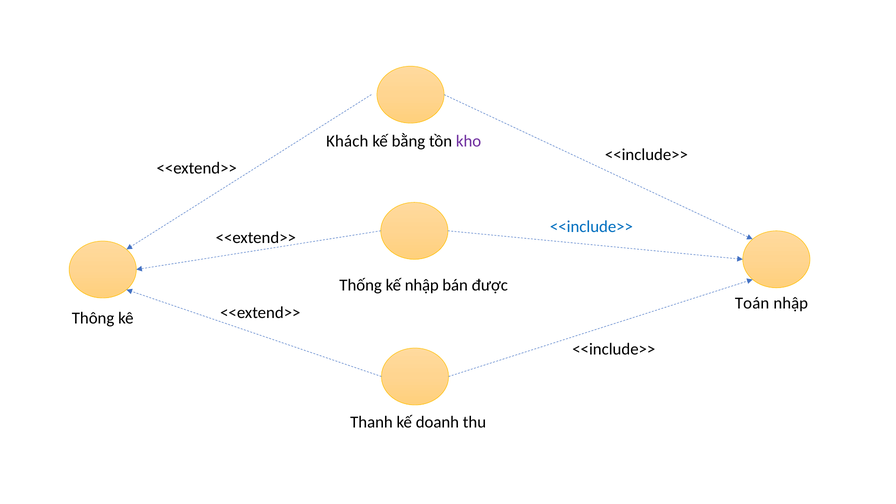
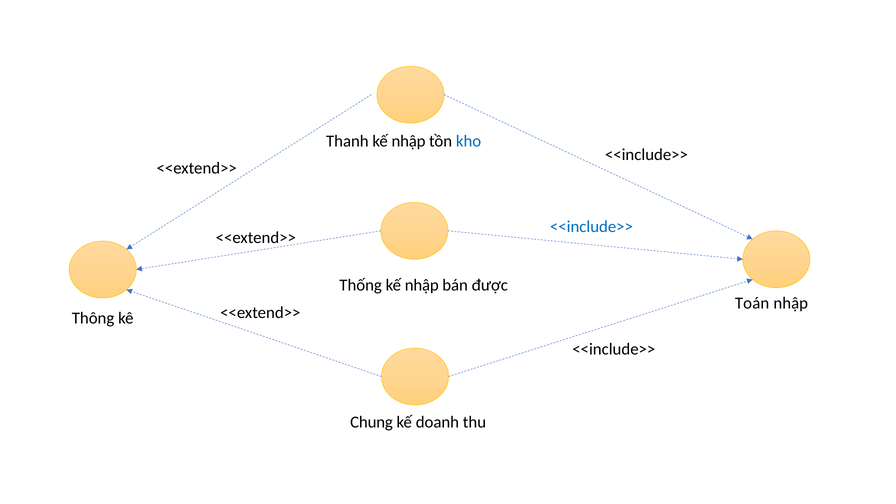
Khách: Khách -> Thanh (347, 141)
bằng: bằng -> nhập (409, 141)
kho colour: purple -> blue (469, 141)
Thanh: Thanh -> Chung (372, 422)
